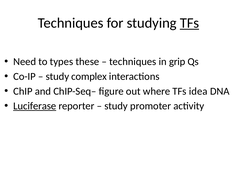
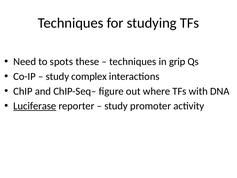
TFs underline: present -> none (189, 23)
types: types -> spots (61, 62)
idea: idea -> with (198, 91)
